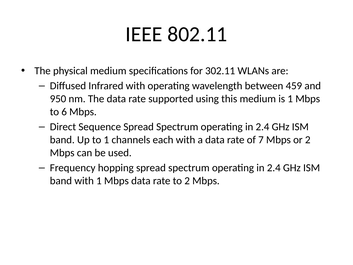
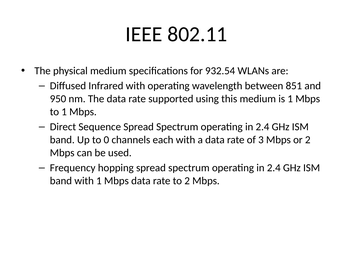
302.11: 302.11 -> 932.54 (220, 71)
459: 459 -> 851 (294, 86)
to 6: 6 -> 1 (64, 112)
to 1: 1 -> 0 (106, 140)
7: 7 -> 3 (261, 140)
